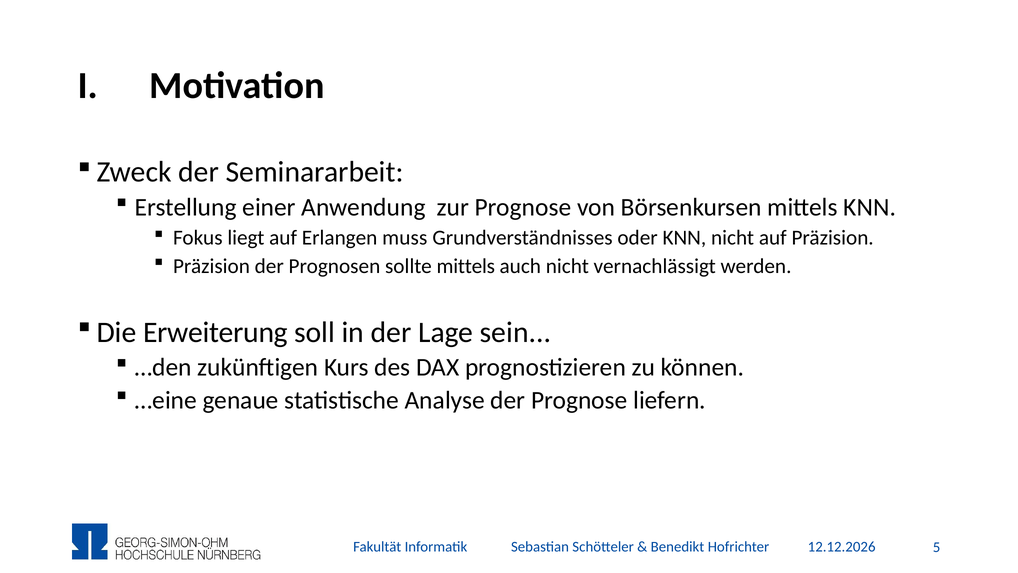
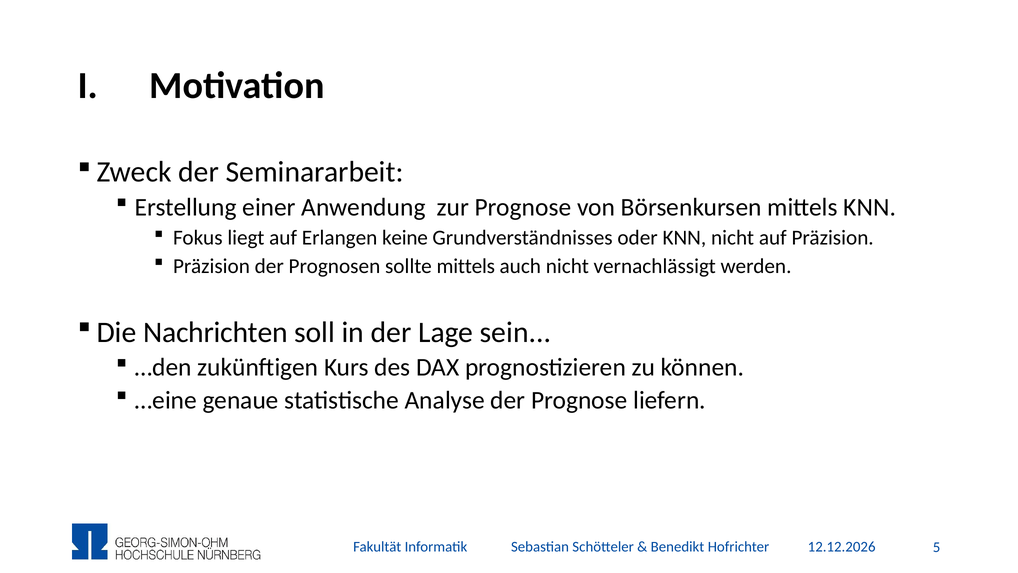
muss: muss -> keine (405, 238)
Erweiterung: Erweiterung -> Nachrichten (215, 332)
